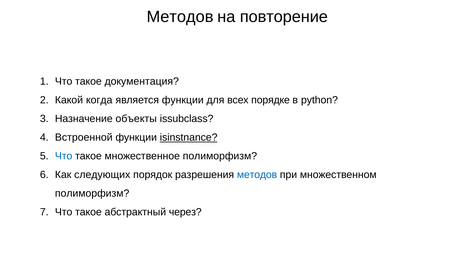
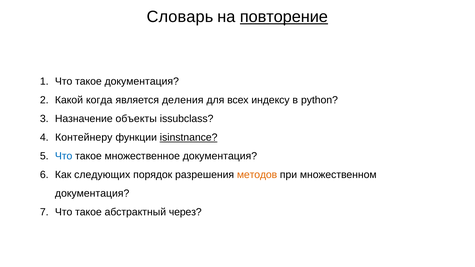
Методов: Методов -> Словарь (180, 17)
повторение underline: none -> present (284, 17)
является функции: функции -> деления (183, 100)
порядке: порядке -> индексу (270, 100)
Встроенной: Встроенной -> Контейнеру (84, 138)
множественное полиморфизм: полиморфизм -> документация (220, 156)
методов colour: blue -> orange (257, 175)
полиморфизм: полиморфизм -> документация (92, 194)
